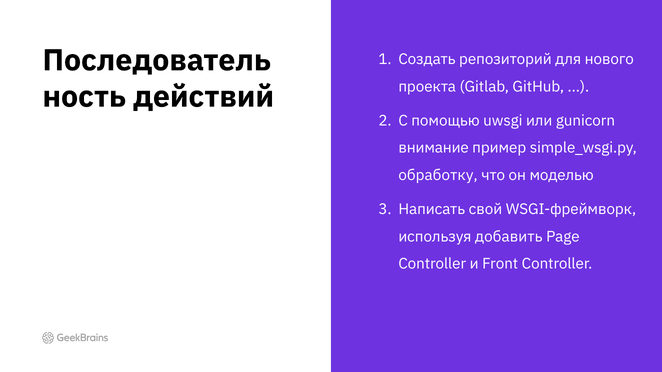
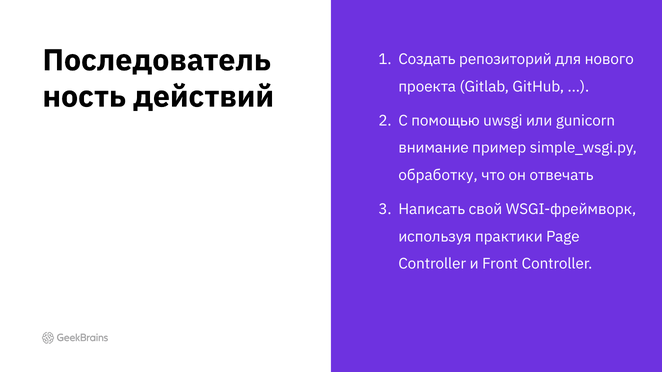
моделью: моделью -> отвечать (562, 175)
добавить: добавить -> практики (509, 237)
